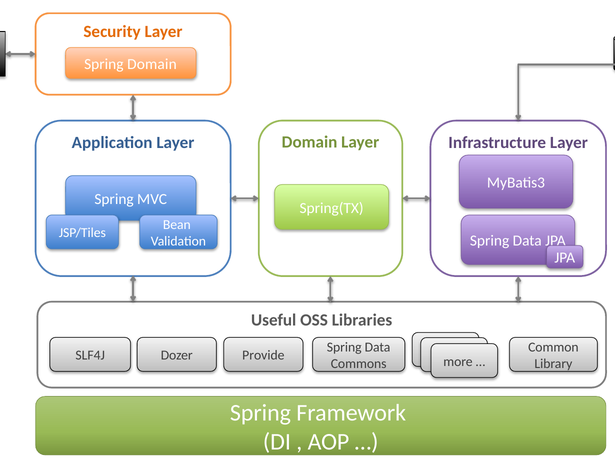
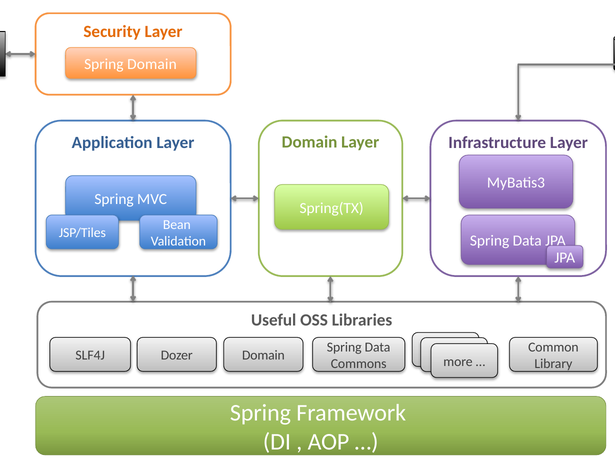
Dozer Provide: Provide -> Domain (263, 356)
